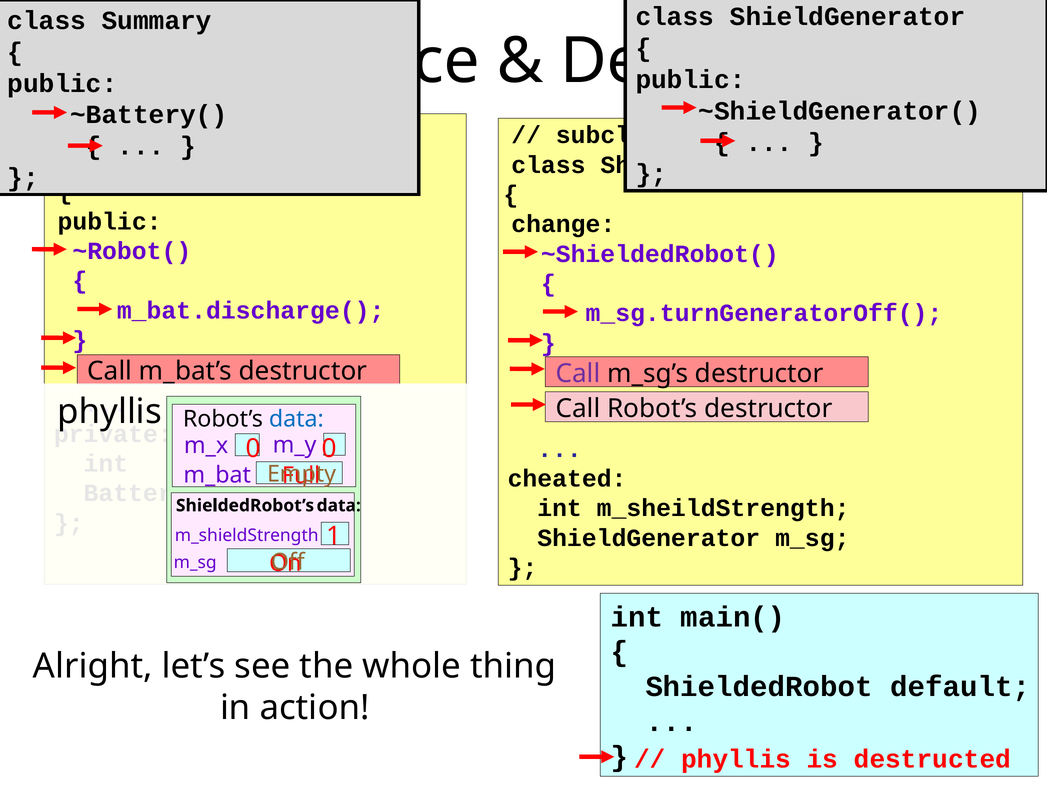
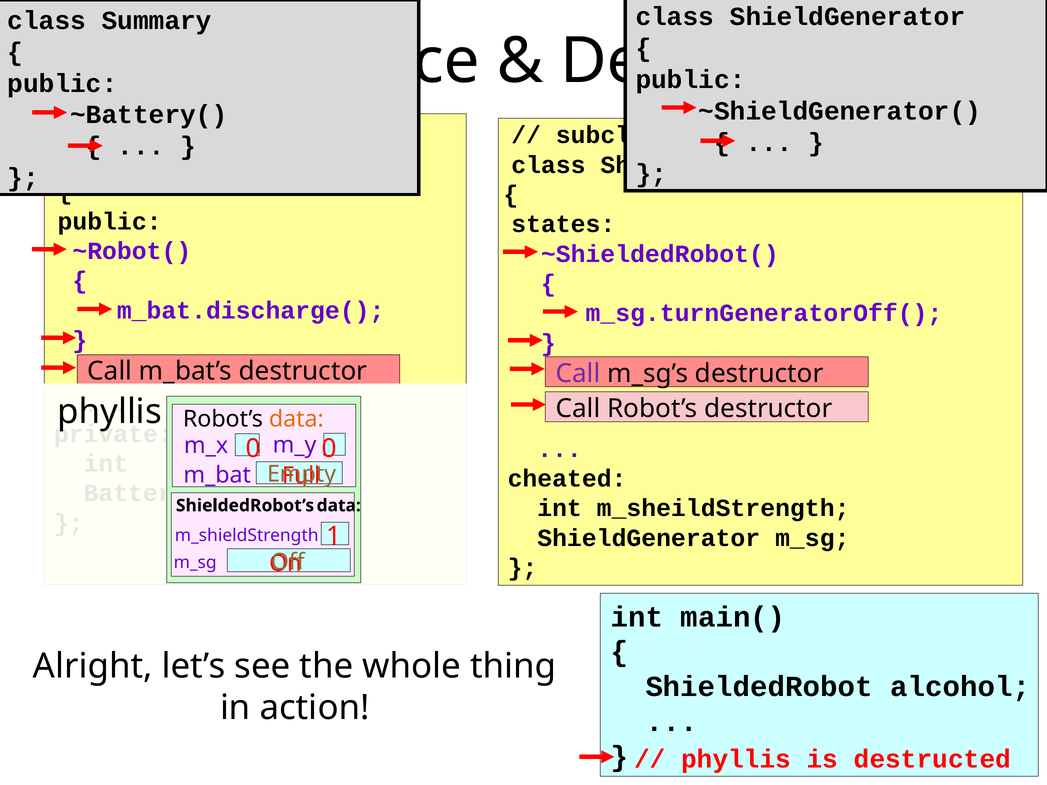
change: change -> states (563, 224)
data colour: blue -> orange (296, 419)
default: default -> alcohol (960, 687)
